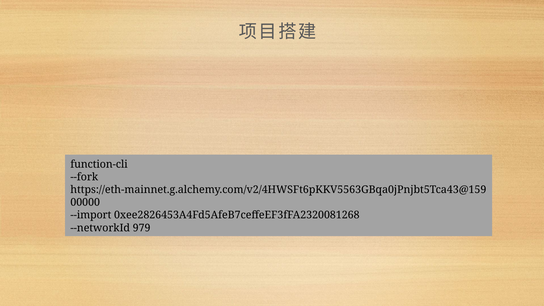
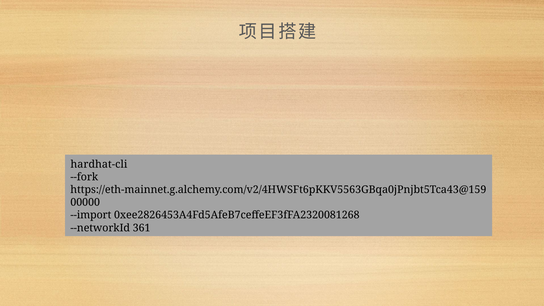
function-cli: function-cli -> hardhat-cli (99, 164)
979: 979 -> 361 (142, 228)
